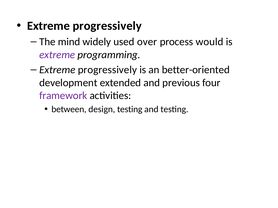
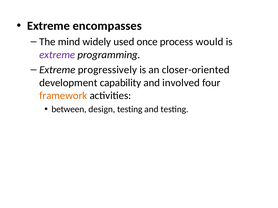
progressively: progressively -> encompasses (107, 26)
over: over -> once (147, 42)
better-oriented: better-oriented -> closer-oriented (196, 70)
extended: extended -> capability (120, 83)
previous: previous -> involved (181, 83)
framework colour: purple -> orange (63, 96)
